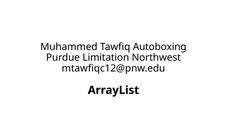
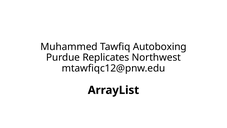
Limitation: Limitation -> Replicates (106, 57)
